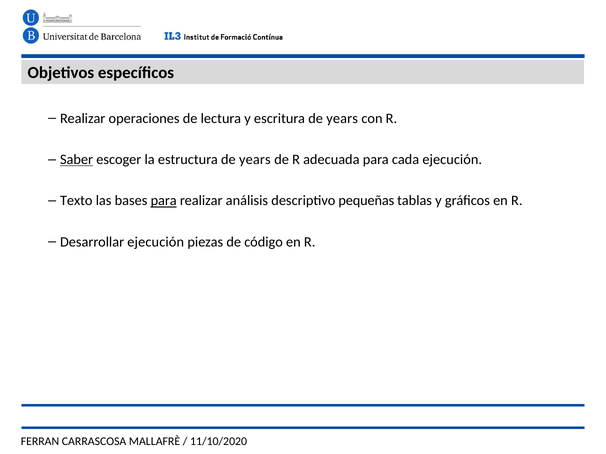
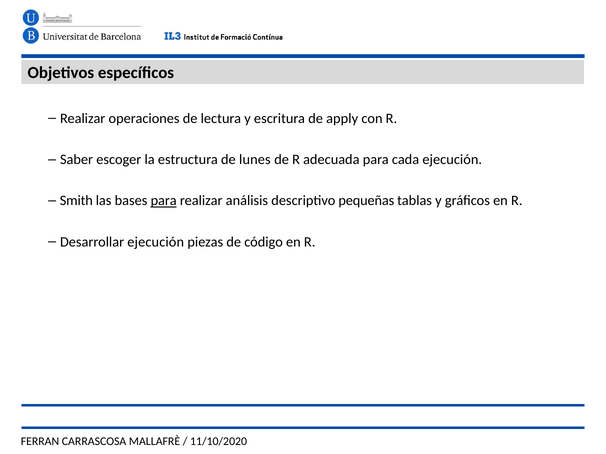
escritura de years: years -> apply (342, 118)
Saber underline: present -> none (77, 160)
estructura de years: years -> lunes (255, 160)
Texto: Texto -> Smith (76, 201)
